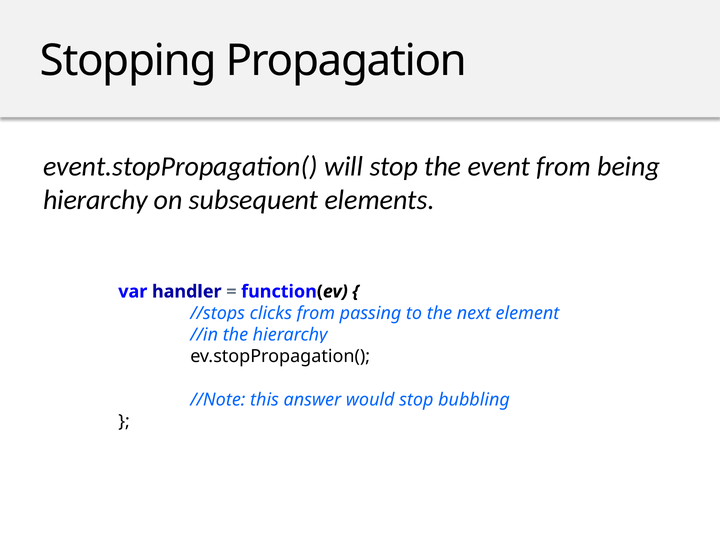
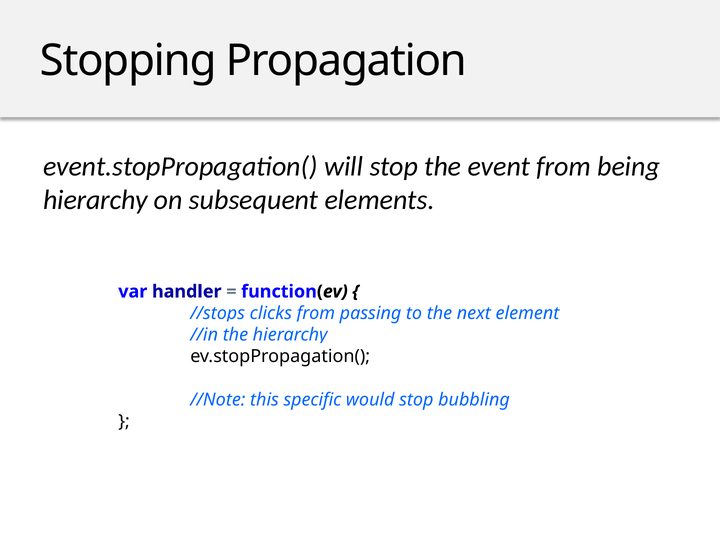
answer: answer -> specific (312, 400)
